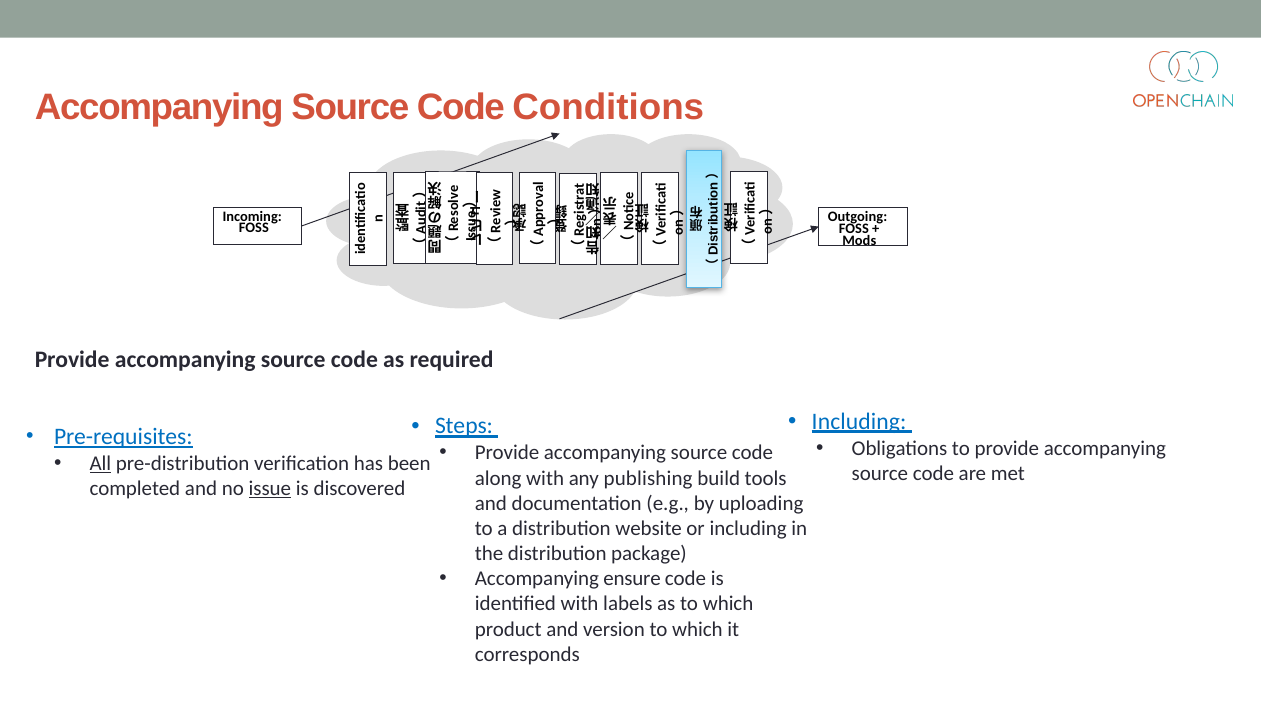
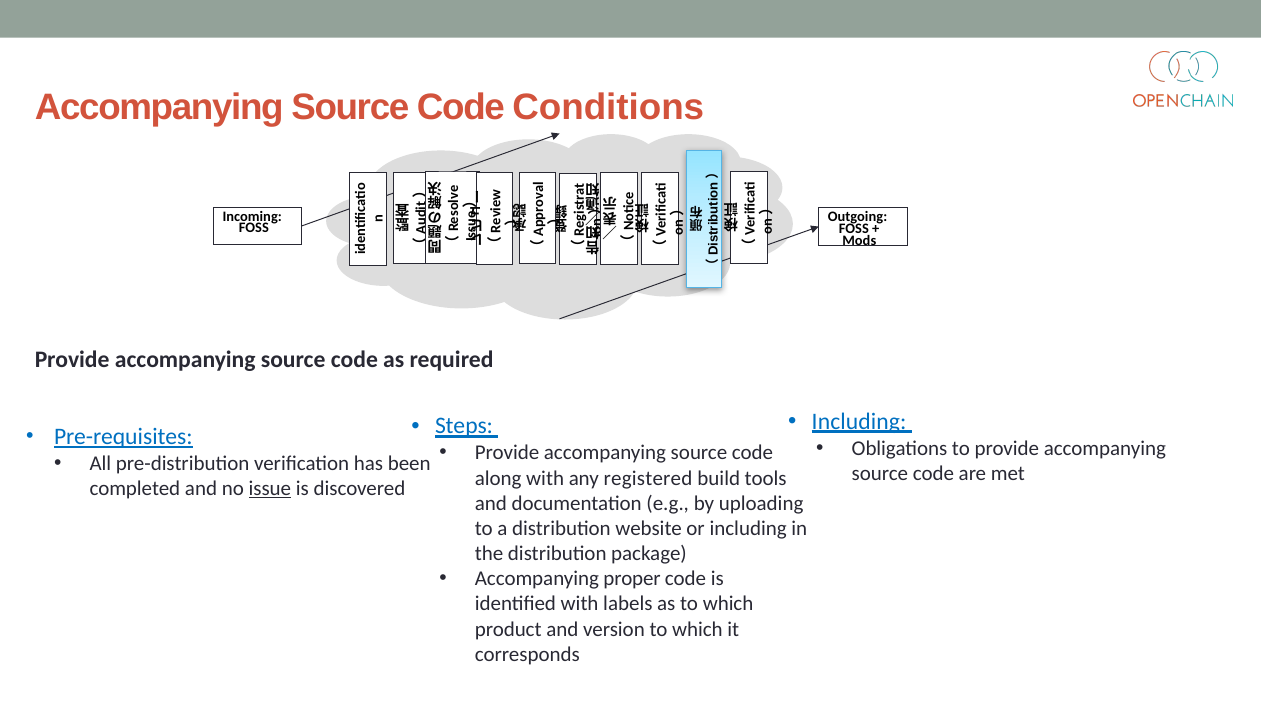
All underline: present -> none (100, 464)
publishing: publishing -> registered (648, 478)
ensure: ensure -> proper (632, 579)
